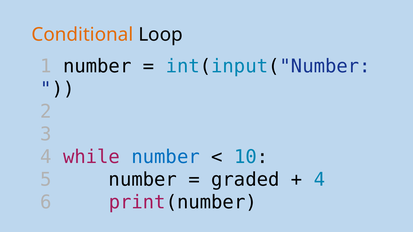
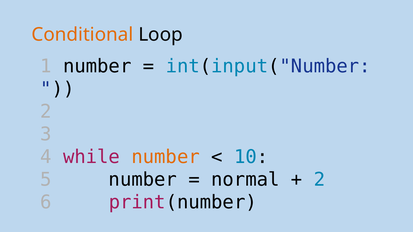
number colour: blue -> orange (166, 157)
graded: graded -> normal (245, 180)
4: 4 -> 2 (320, 180)
